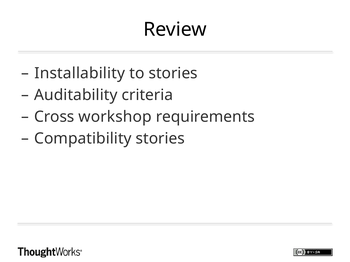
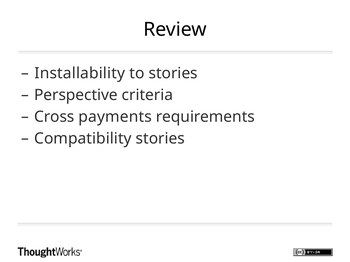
Auditability: Auditability -> Perspective (76, 95)
workshop: workshop -> payments (115, 117)
